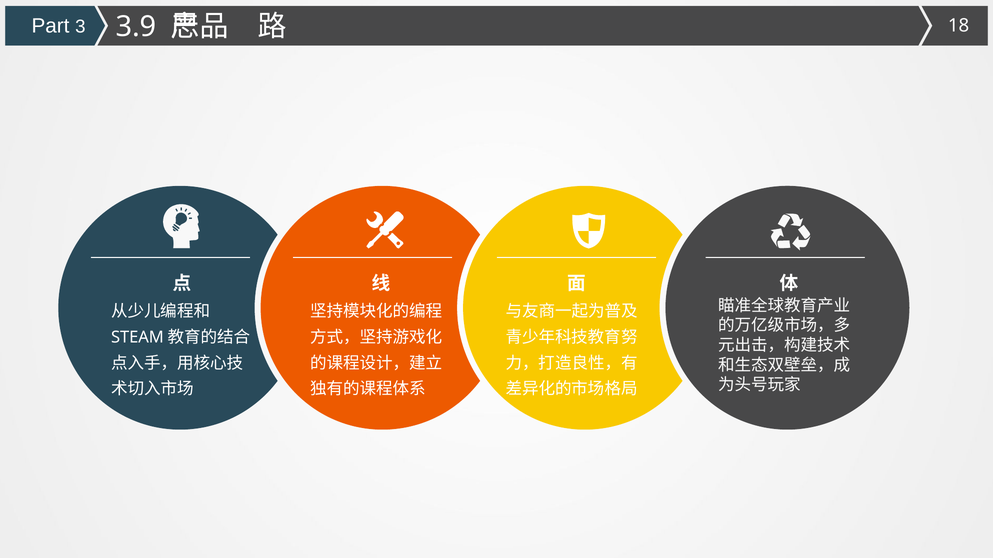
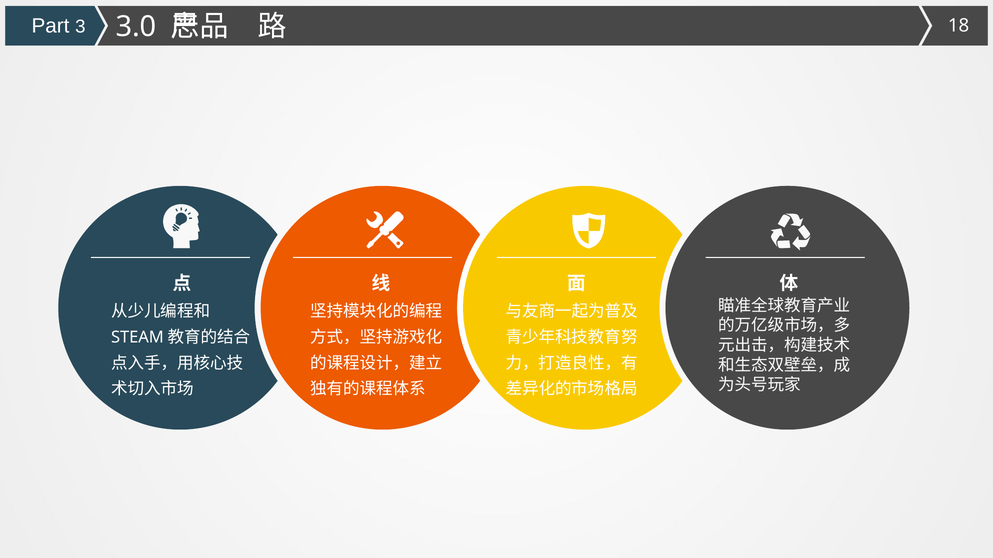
3.9: 3.9 -> 3.0 (136, 27)
